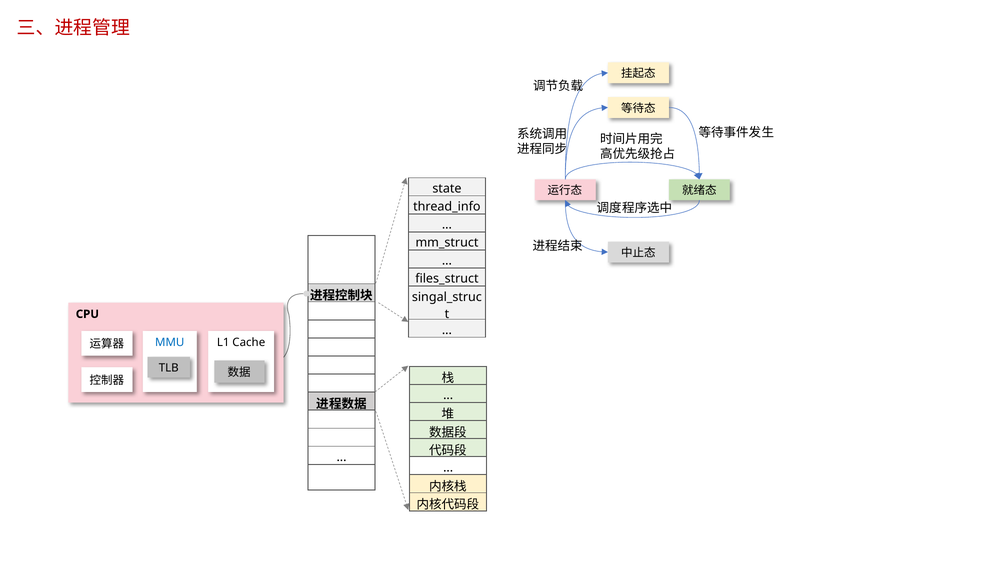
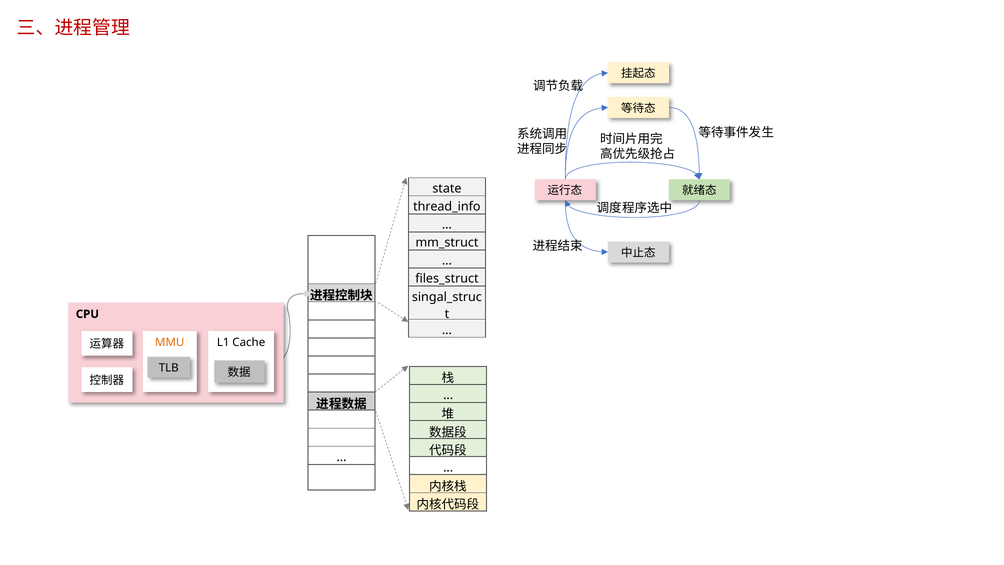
MMU colour: blue -> orange (170, 342)
